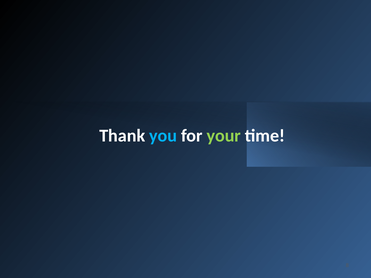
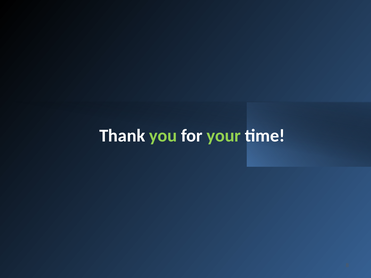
you colour: light blue -> light green (163, 136)
